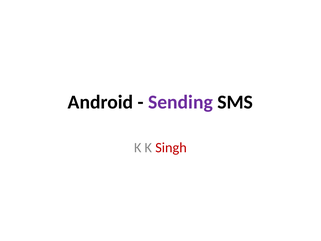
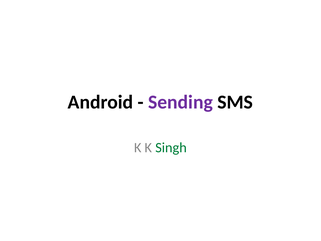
Singh colour: red -> green (171, 148)
